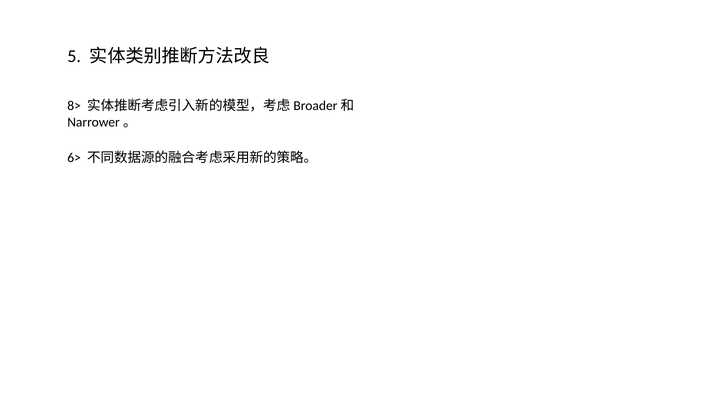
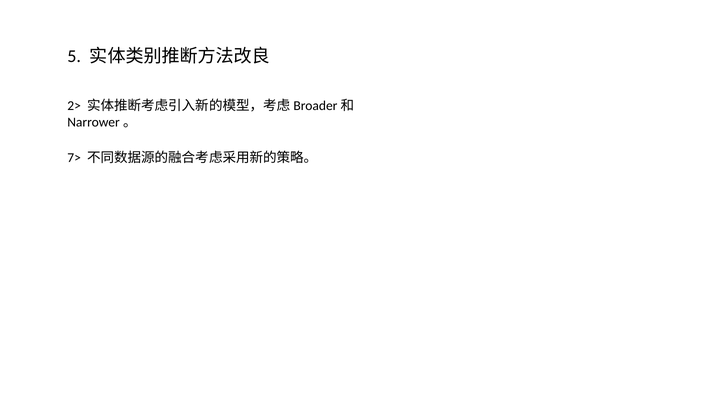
8>: 8> -> 2> (74, 106)
6>: 6> -> 7> (74, 158)
